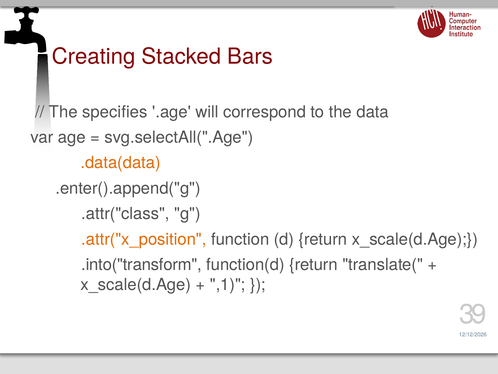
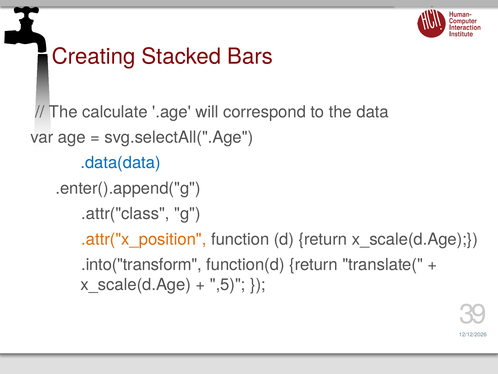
specifies: specifies -> calculate (115, 112)
.data(data colour: orange -> blue (121, 163)
,1: ,1 -> ,5 (228, 284)
